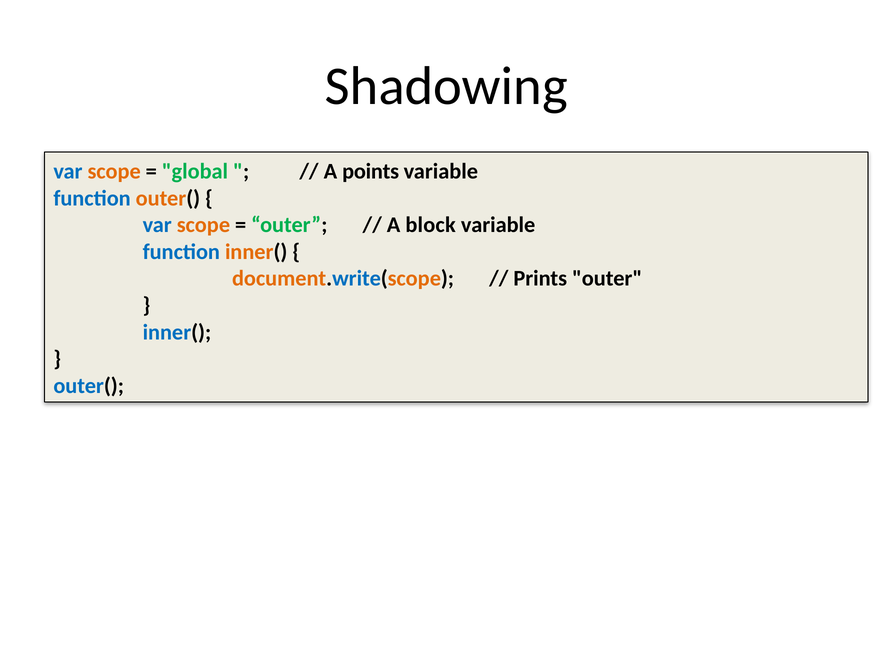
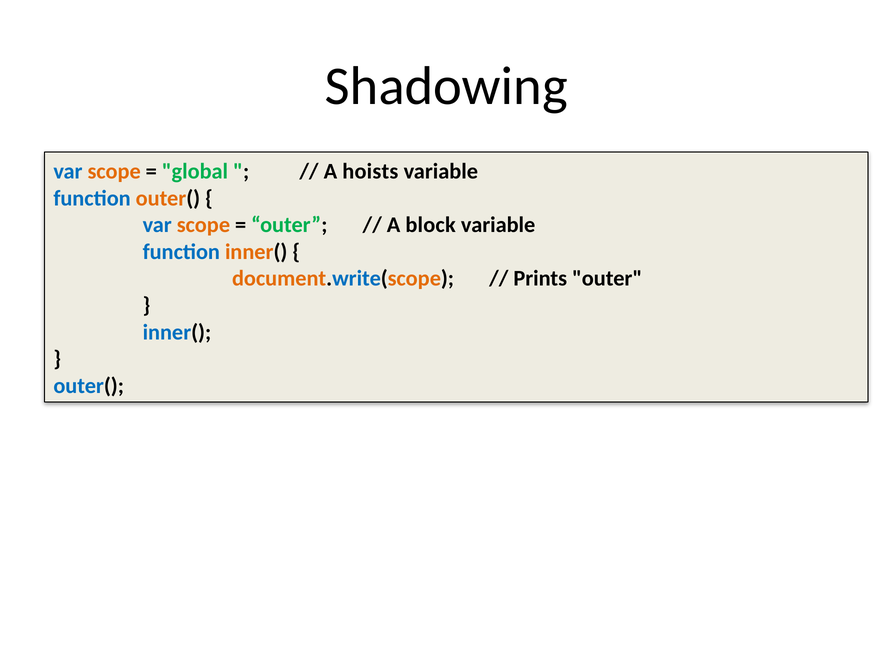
points: points -> hoists (370, 171)
